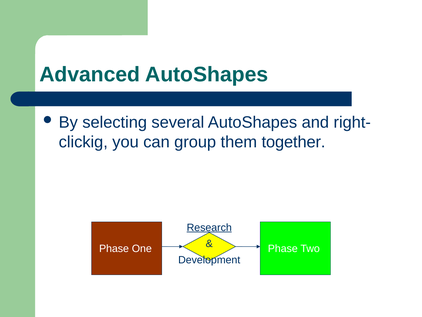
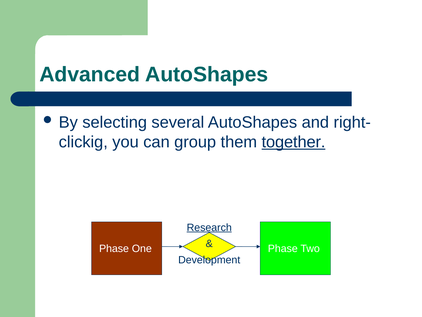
together underline: none -> present (294, 142)
